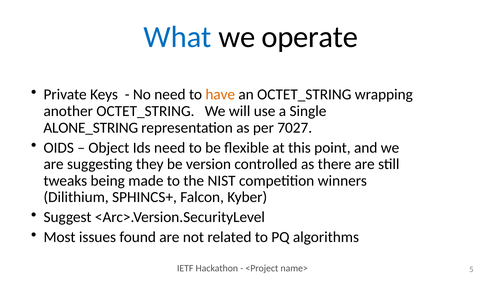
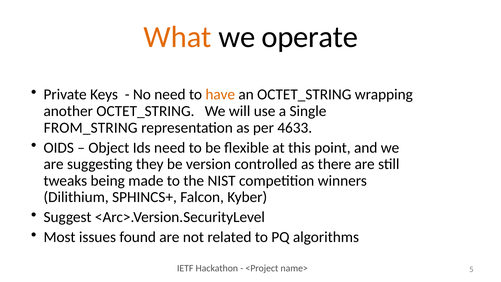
What colour: blue -> orange (178, 37)
ALONE_STRING: ALONE_STRING -> FROM_STRING (91, 128)
7027: 7027 -> 4633 (295, 128)
